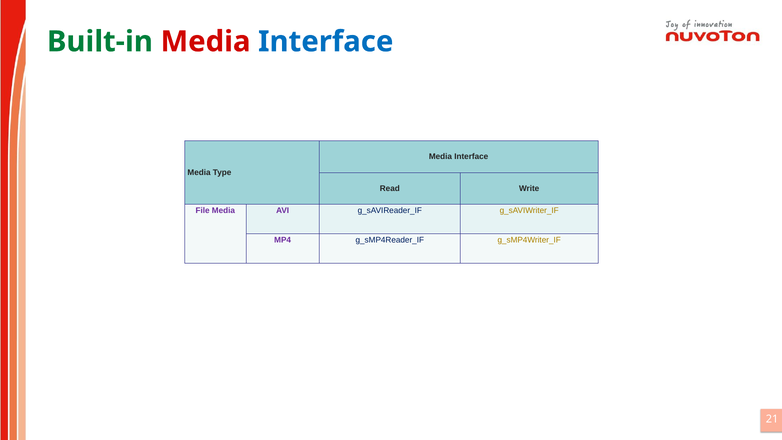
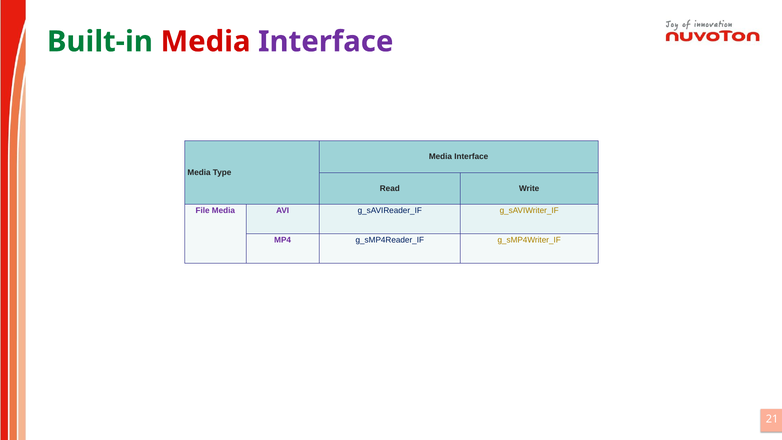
Interface colour: blue -> purple (326, 42)
